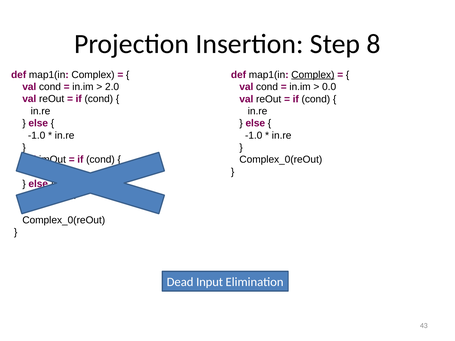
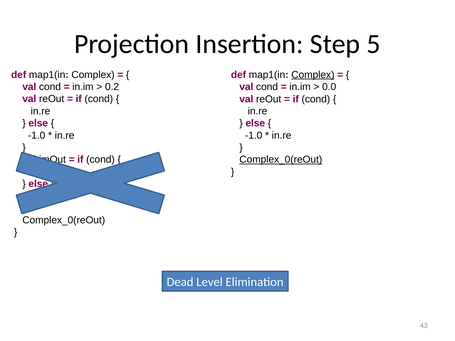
8: 8 -> 5 (373, 44)
2.0: 2.0 -> 0.2 (112, 87)
Complex_0(reOut underline: none -> present (281, 160)
Input: Input -> Level (210, 282)
